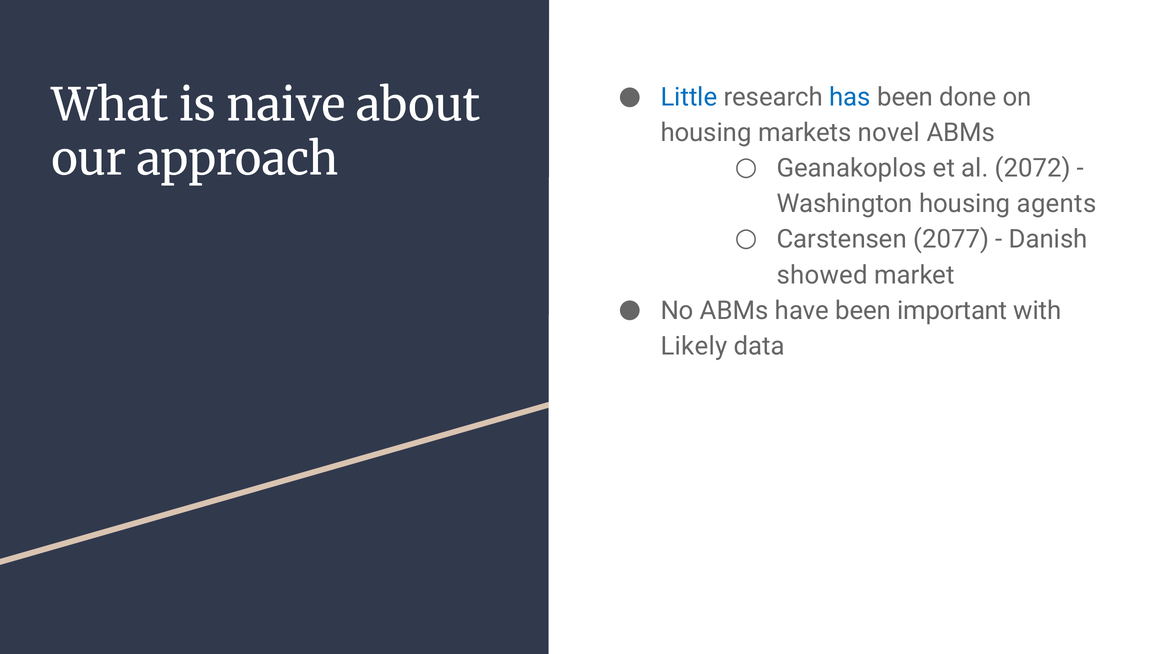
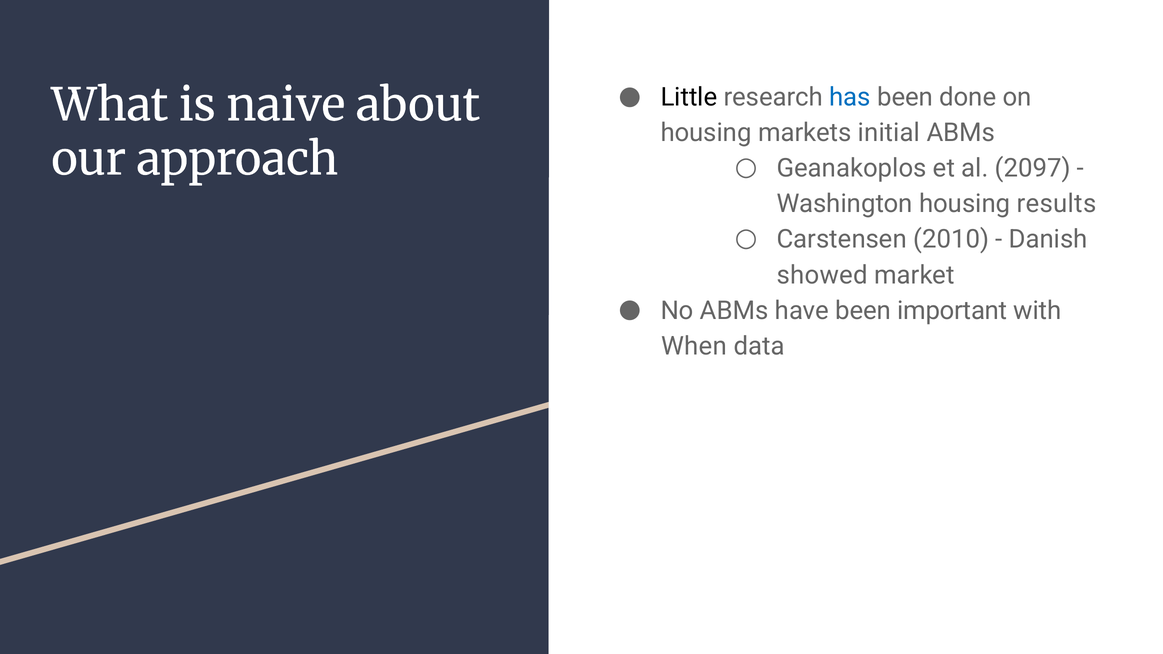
Little colour: blue -> black (689, 97)
novel: novel -> initial (889, 133)
2072: 2072 -> 2097 (1033, 168)
agents: agents -> results (1057, 204)
2077: 2077 -> 2010 (951, 240)
Likely: Likely -> When (694, 346)
